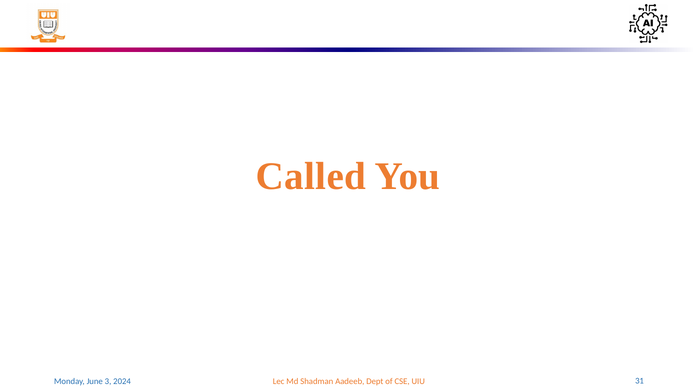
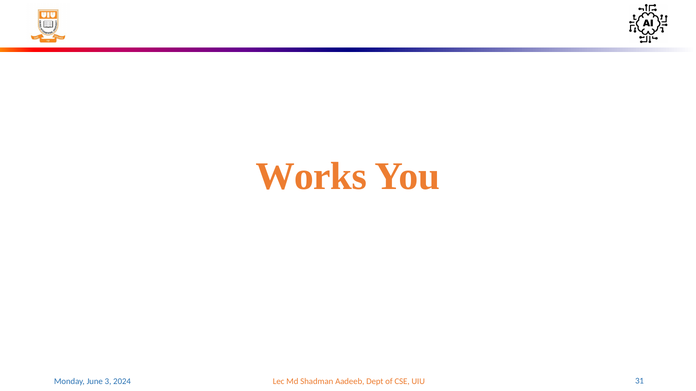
Called: Called -> Works (311, 176)
